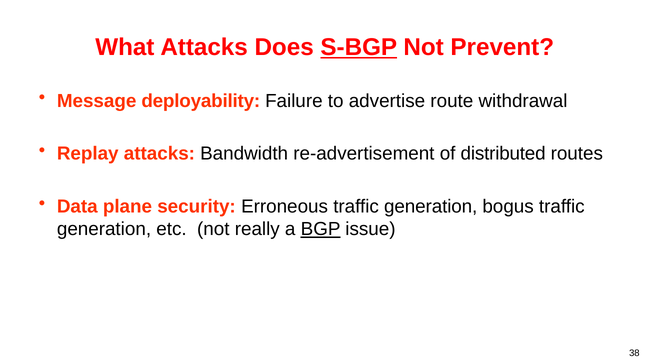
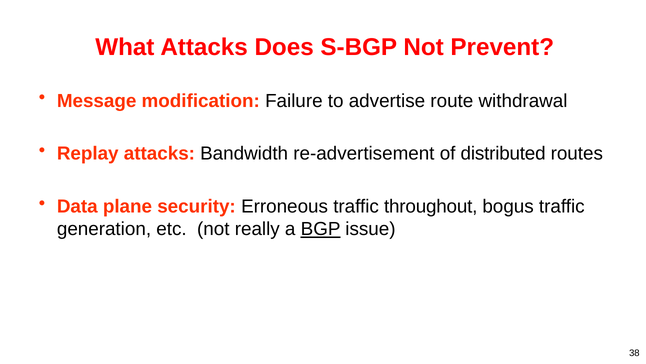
S-BGP underline: present -> none (359, 47)
deployability: deployability -> modification (201, 101)
Erroneous traffic generation: generation -> throughout (431, 206)
